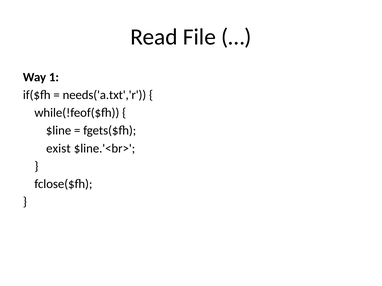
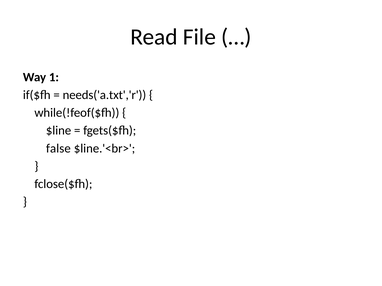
exist: exist -> false (58, 149)
